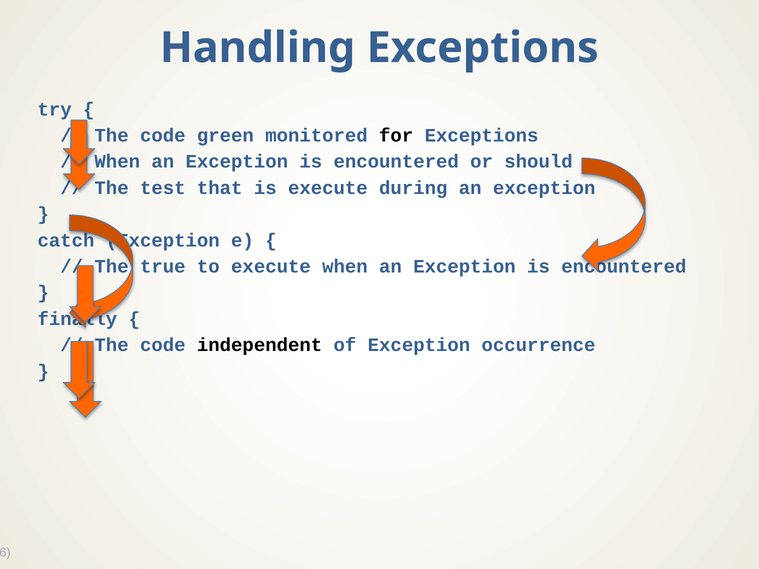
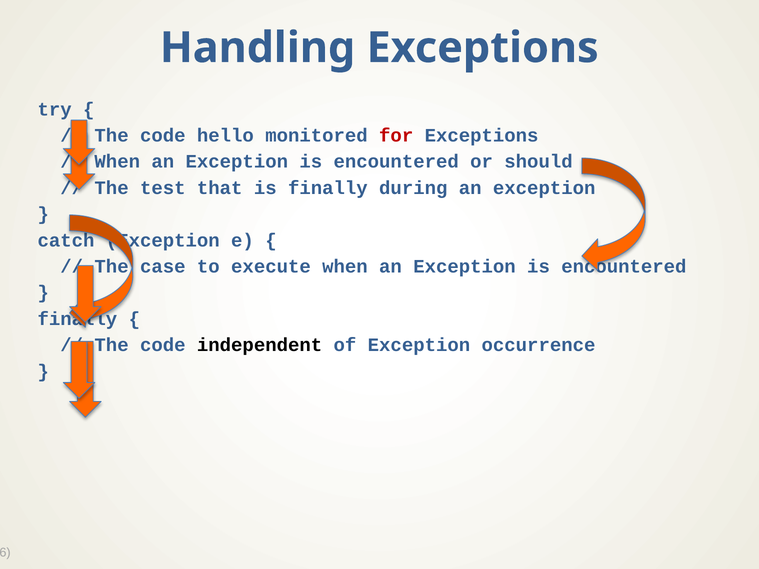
green: green -> hello (225, 136)
for colour: black -> red (396, 136)
is execute: execute -> finally (328, 188)
true: true -> case (163, 267)
